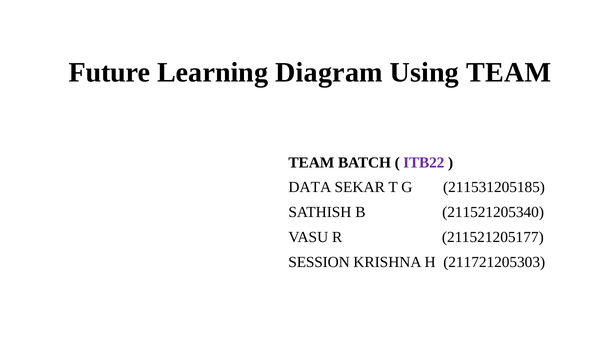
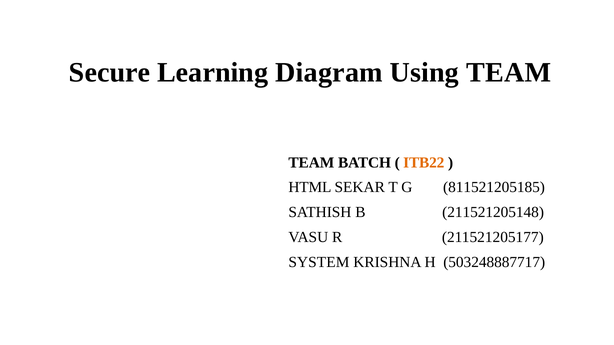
Future: Future -> Secure (110, 72)
ITB22 colour: purple -> orange (424, 163)
DATA: DATA -> HTML (310, 188)
211531205185: 211531205185 -> 811521205185 (494, 188)
211521205340: 211521205340 -> 211521205148 (493, 213)
SESSION: SESSION -> SYSTEM (319, 262)
211721205303: 211721205303 -> 503248887717 (494, 262)
